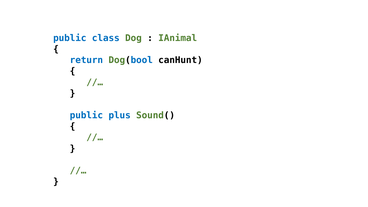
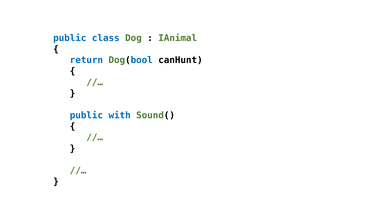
plus: plus -> with (120, 115)
